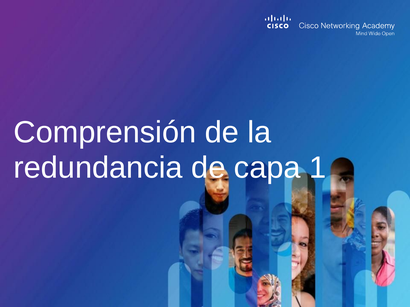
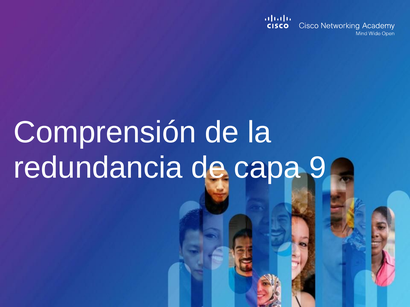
1: 1 -> 9 (318, 168)
